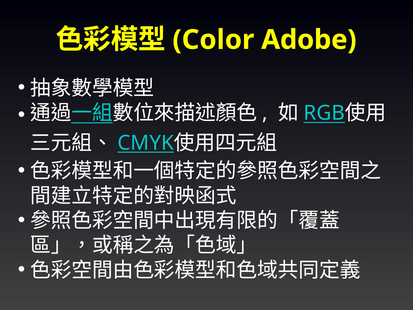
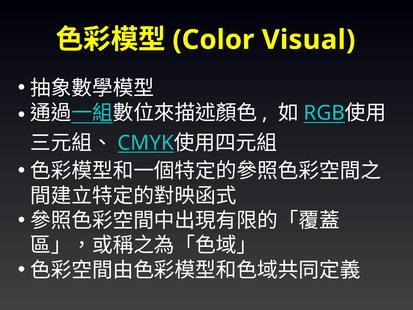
Adobe: Adobe -> Visual (309, 40)
